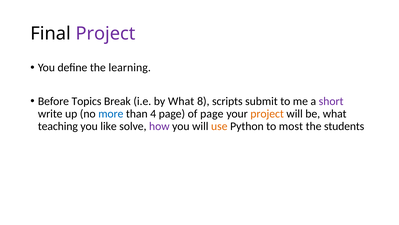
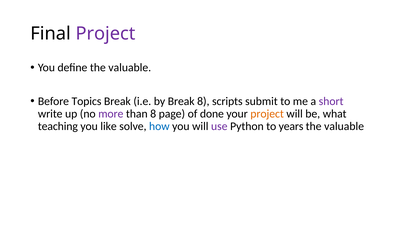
define the learning: learning -> valuable (130, 67)
by What: What -> Break (181, 101)
more colour: blue -> purple (111, 113)
than 4: 4 -> 8 (153, 113)
of page: page -> done (212, 113)
how colour: purple -> blue (159, 126)
use colour: orange -> purple (219, 126)
most: most -> years (291, 126)
students: students -> valuable (344, 126)
